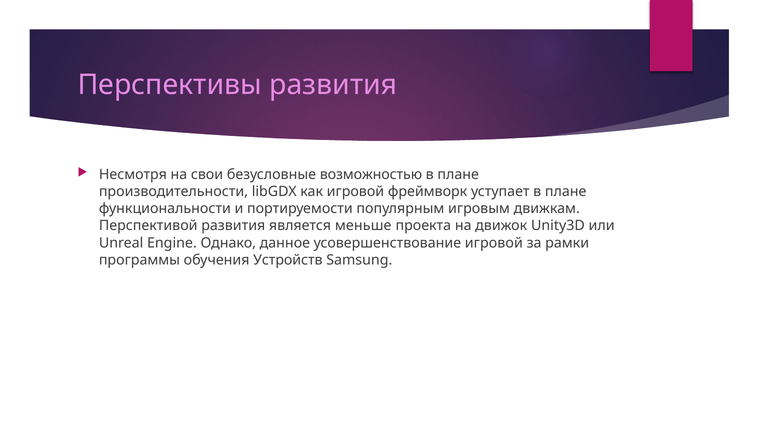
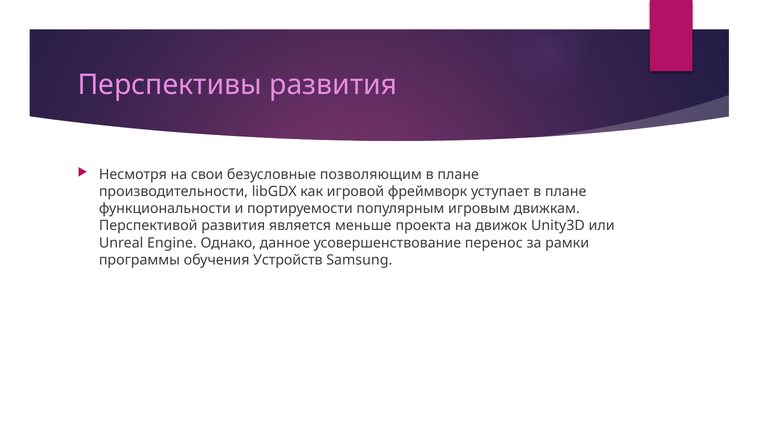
возможностью: возможностью -> позволяющим (371, 174)
усовершенствование игровой: игровой -> перенос (494, 243)
